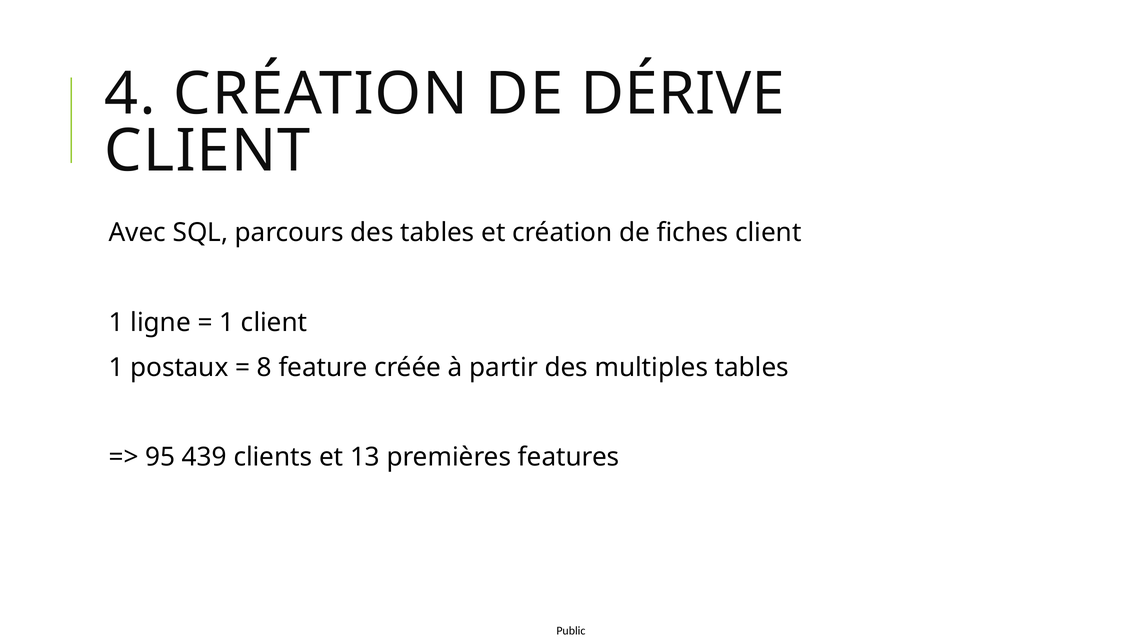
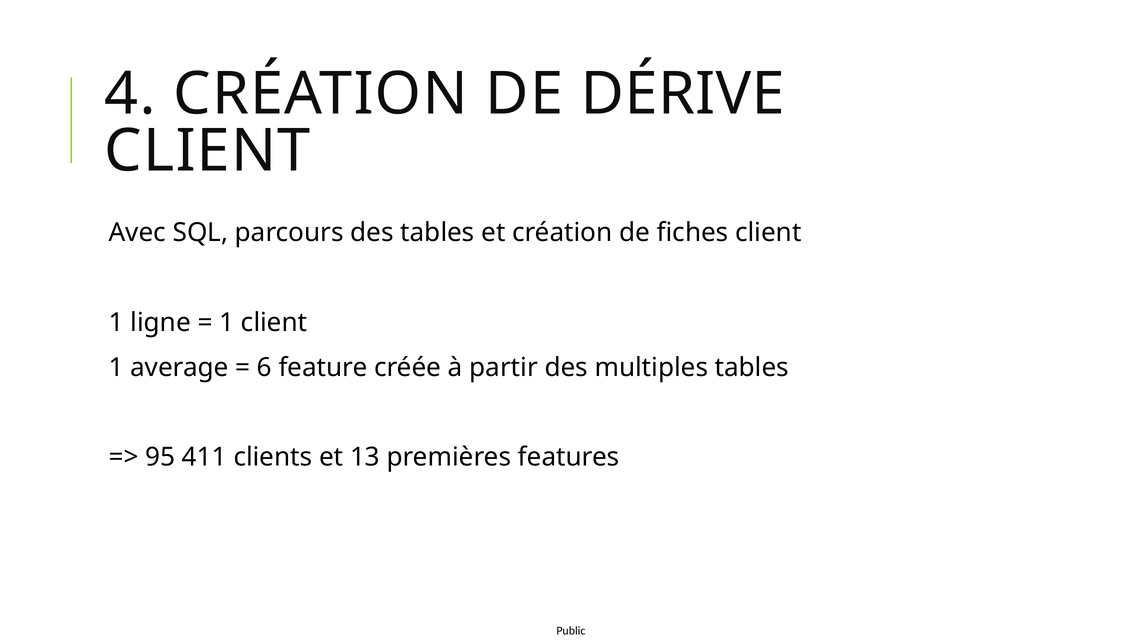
postaux: postaux -> average (179, 367)
8: 8 -> 6 (264, 367)
439: 439 -> 411 (204, 457)
